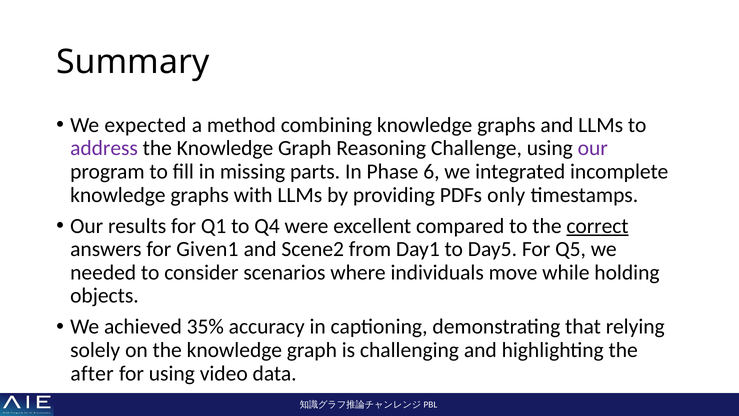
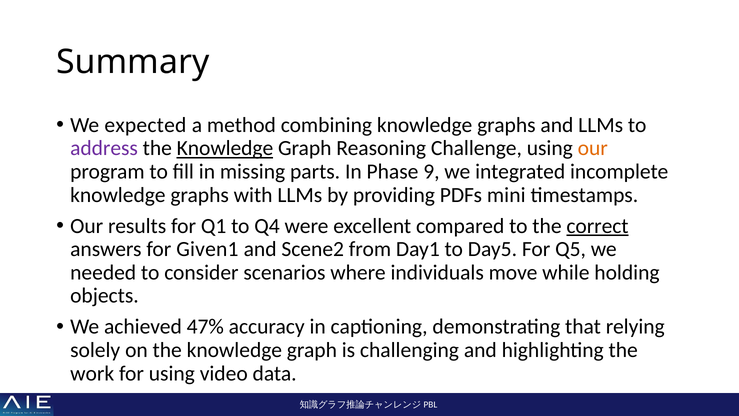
Knowledge underline: none -> present (225, 148)
our colour: purple -> orange (593, 148)
6: 6 -> 9 (431, 172)
only: only -> mini (506, 195)
35%: 35% -> 47% (205, 327)
after: after -> work (92, 373)
